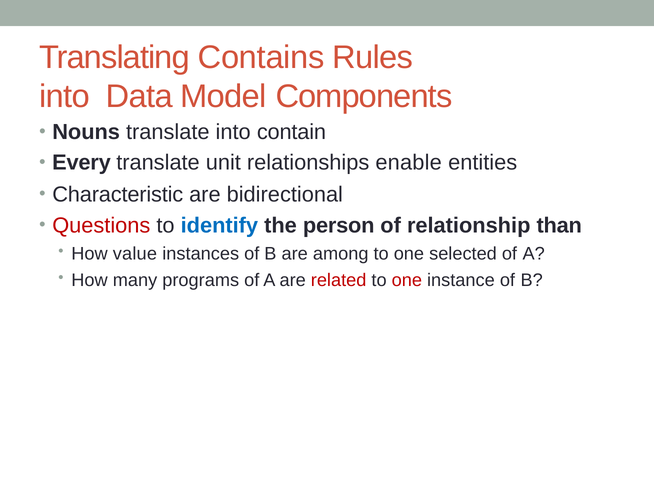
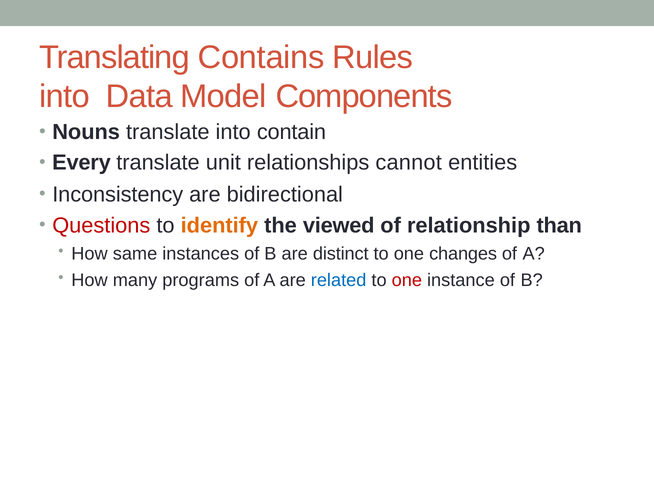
enable: enable -> cannot (409, 163)
Characteristic: Characteristic -> Inconsistency (118, 195)
identify colour: blue -> orange (219, 226)
person: person -> viewed (339, 226)
value: value -> same (135, 254)
among: among -> distinct (341, 254)
selected: selected -> changes (463, 254)
related colour: red -> blue (339, 280)
